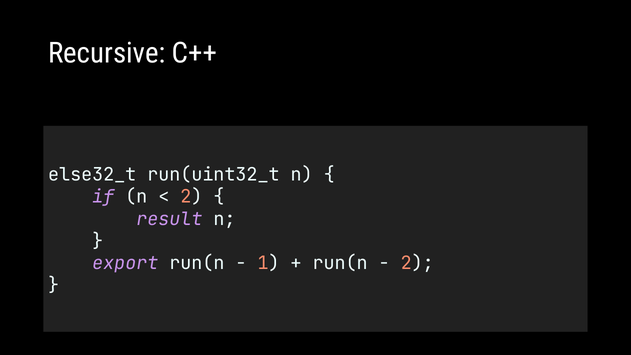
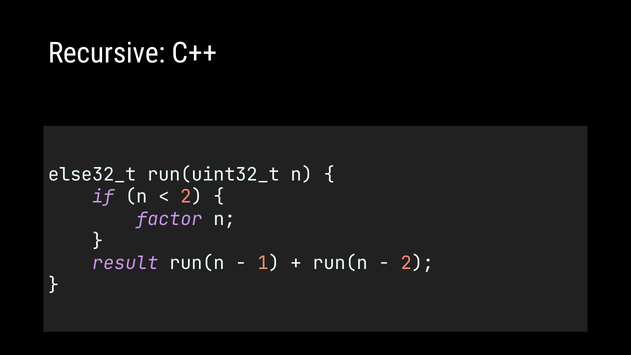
result: result -> factor (169, 219)
export: export -> result (125, 263)
